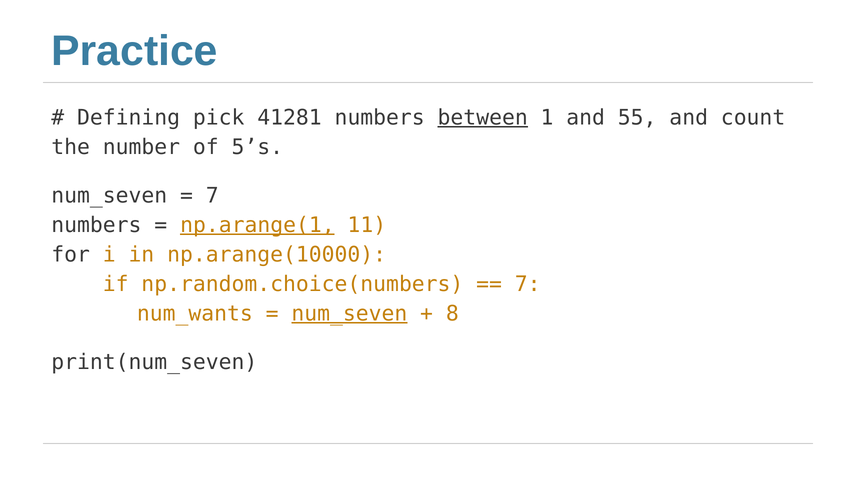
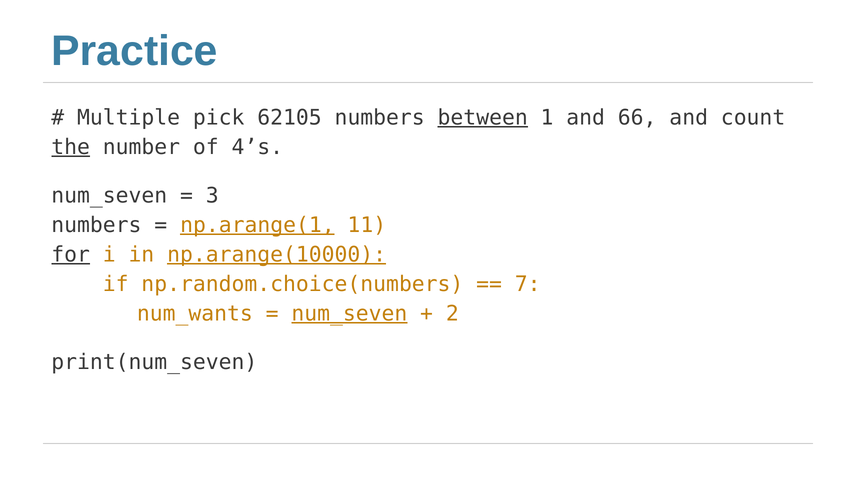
Defining: Defining -> Multiple (129, 118)
41281: 41281 -> 62105 (289, 118)
55: 55 -> 66 (637, 118)
the underline: none -> present (71, 147)
5’s: 5’s -> 4’s (257, 147)
7: 7 -> 3 (212, 196)
for underline: none -> present (71, 255)
np.arange(10000 underline: none -> present (277, 255)
8: 8 -> 2 (452, 314)
